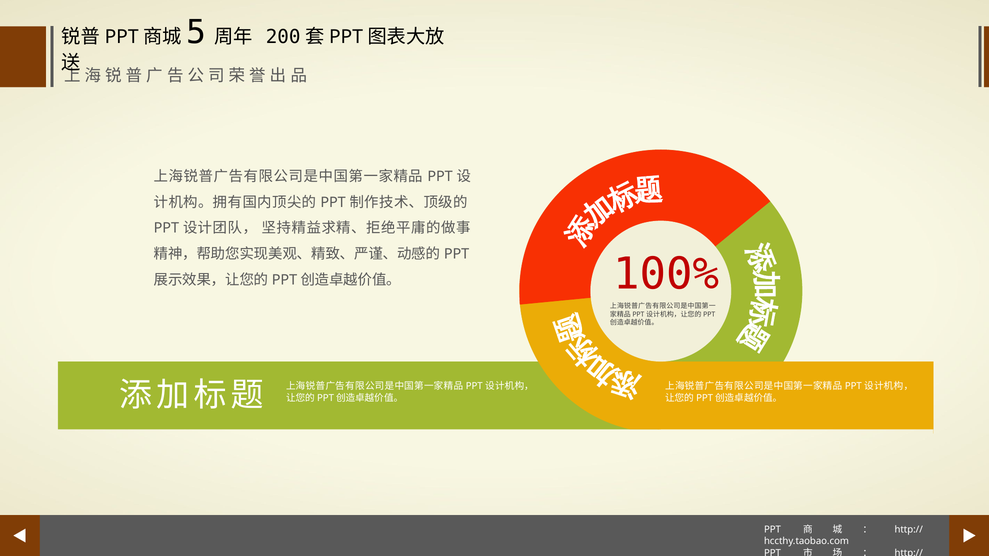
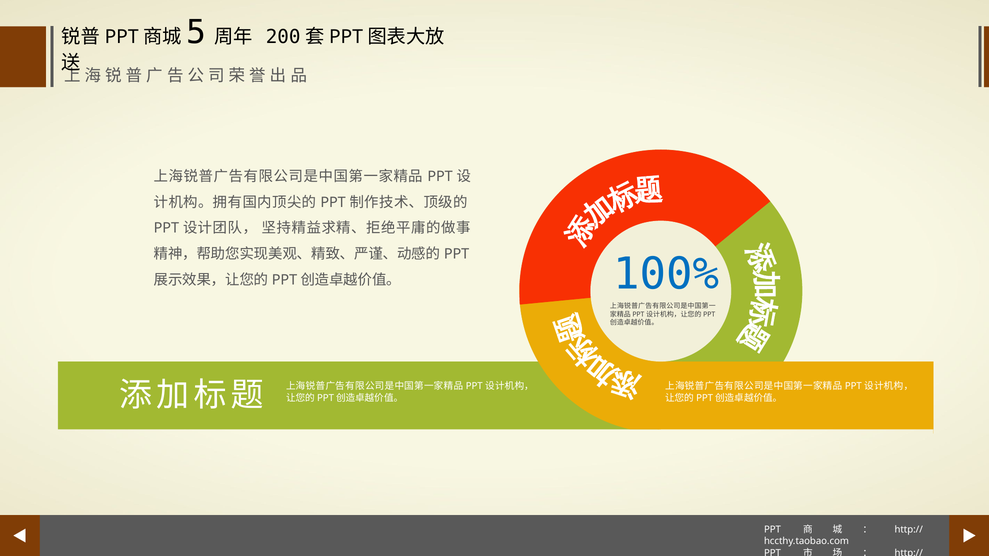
100% colour: red -> blue (666, 275)
